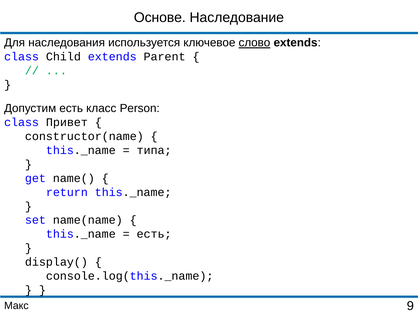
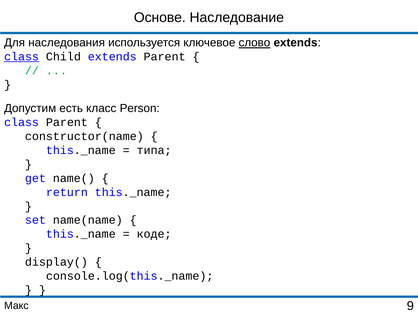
class underline: none -> present (22, 57)
class Привет: Привет -> Parent (67, 122)
есть: есть -> коде (154, 234)
